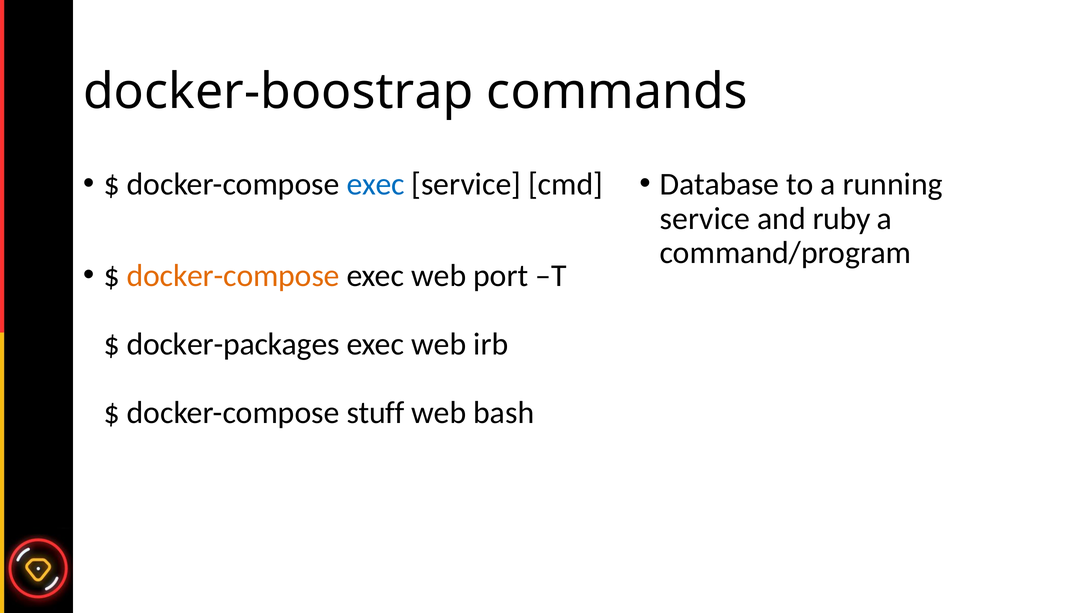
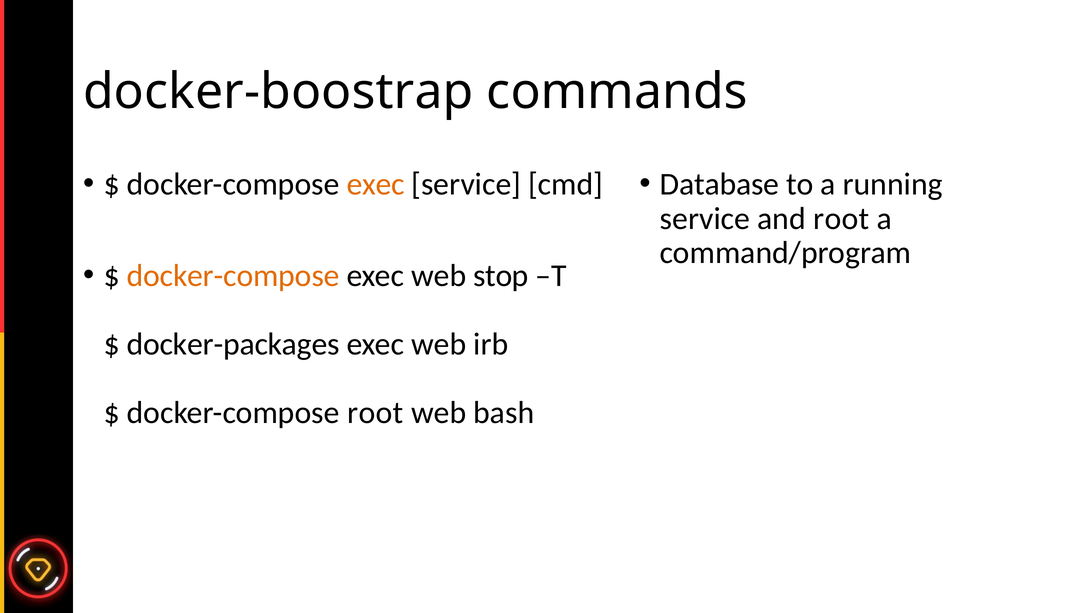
exec colour: blue -> orange (376, 184)
and ruby: ruby -> root (841, 219)
port: port -> stop (501, 276)
docker-compose stuff: stuff -> root (375, 413)
